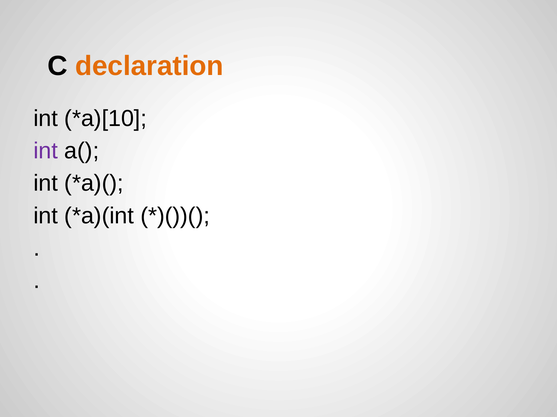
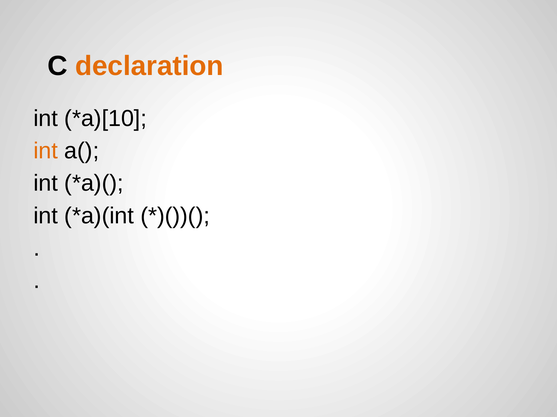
int colour: purple -> orange (46, 151)
